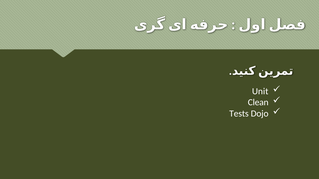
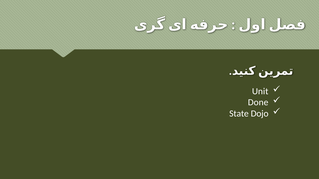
Clean: Clean -> Done (258, 103)
Tests: Tests -> State (239, 114)
